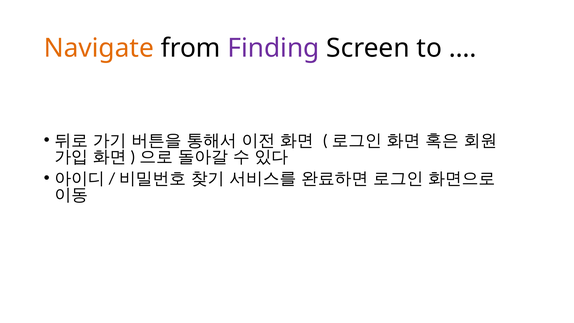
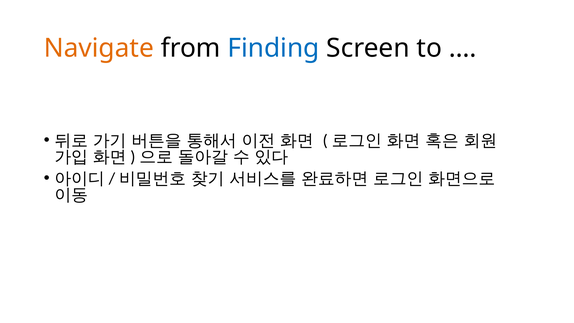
Finding colour: purple -> blue (273, 48)
